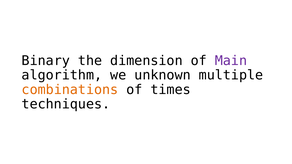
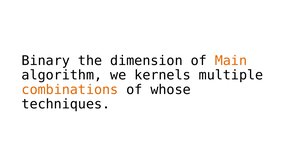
Main colour: purple -> orange (231, 61)
unknown: unknown -> kernels (163, 75)
times: times -> whose (171, 90)
